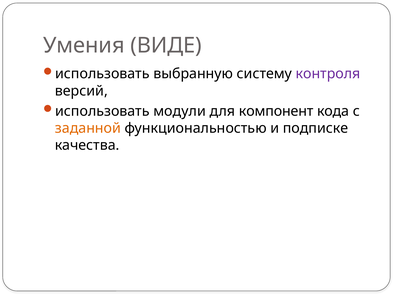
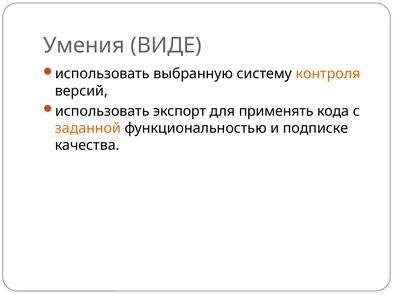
контроля colour: purple -> orange (328, 74)
модули: модули -> экспорт (180, 111)
компонент: компонент -> применять (276, 111)
